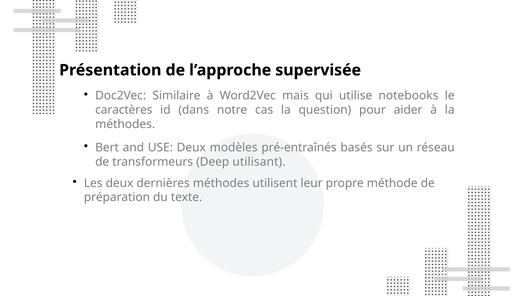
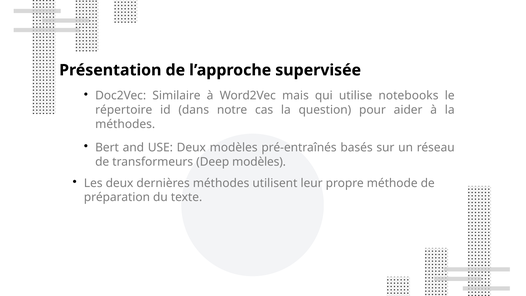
caractères: caractères -> répertoire (124, 110)
Deep utilisant: utilisant -> modèles (259, 162)
